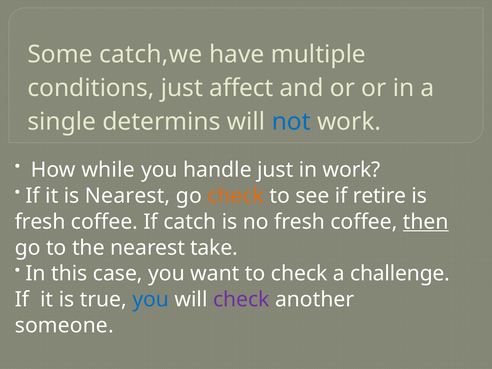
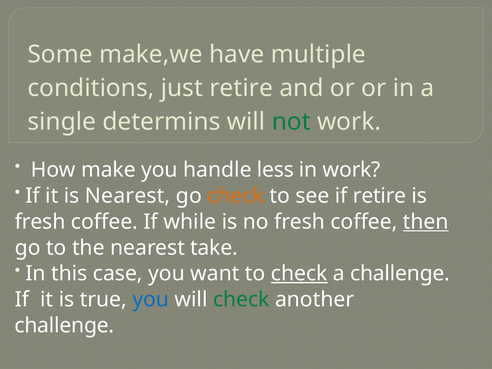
catch,we: catch,we -> make,we (151, 55)
just affect: affect -> retire (241, 88)
not colour: blue -> green (291, 122)
while: while -> make (108, 170)
handle just: just -> less (275, 170)
catch: catch -> while (190, 222)
check underline: none -> present (299, 274)
check colour: purple -> green (241, 300)
someone: someone -> challenge (64, 326)
